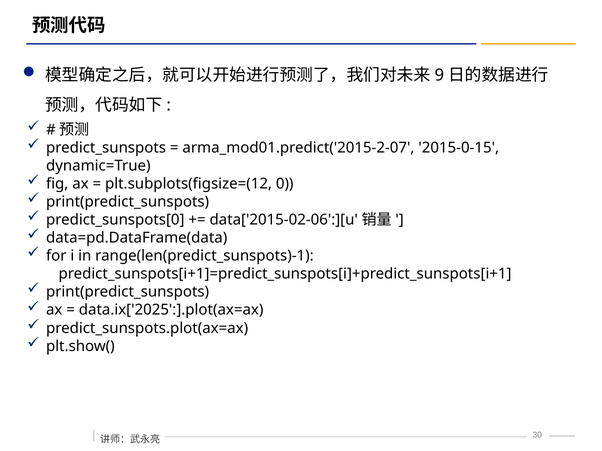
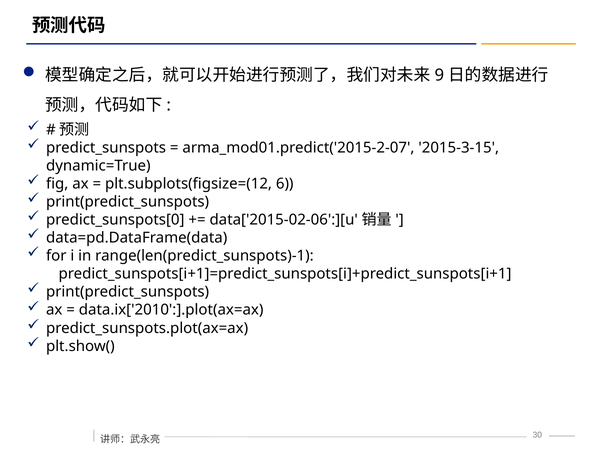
2015-0-15: 2015-0-15 -> 2015-3-15 (459, 148)
0: 0 -> 6 (285, 184)
data.ix['2025':].plot(ax=ax: data.ix['2025':].plot(ax=ax -> data.ix['2010':].plot(ax=ax (171, 310)
